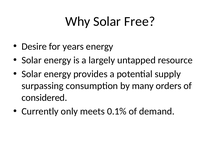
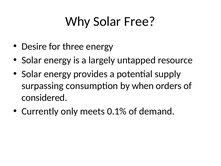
years: years -> three (73, 46)
many: many -> when (143, 86)
